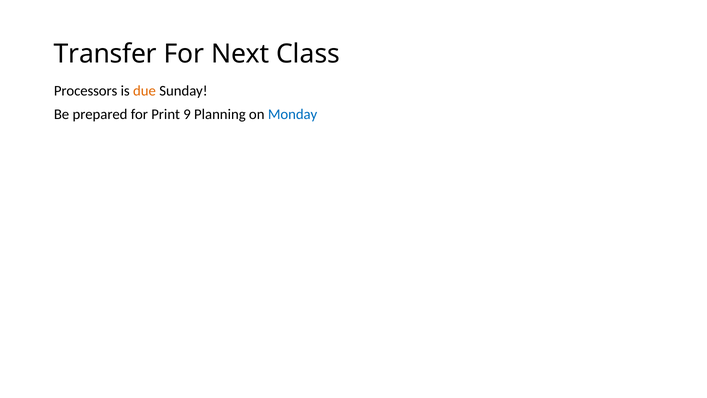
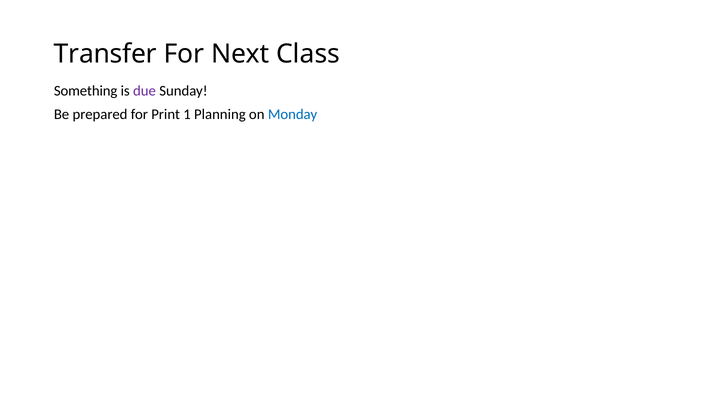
Processors: Processors -> Something (86, 91)
due colour: orange -> purple (144, 91)
9: 9 -> 1 (187, 114)
